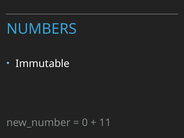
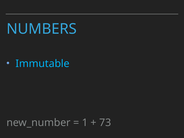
Immutable colour: white -> light blue (43, 64)
0: 0 -> 1 (85, 123)
11: 11 -> 73 (105, 123)
